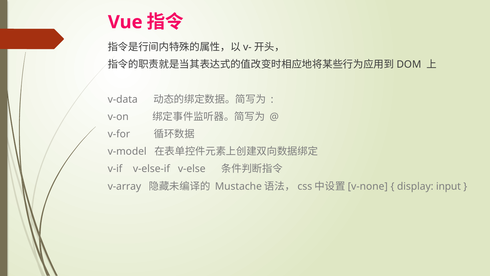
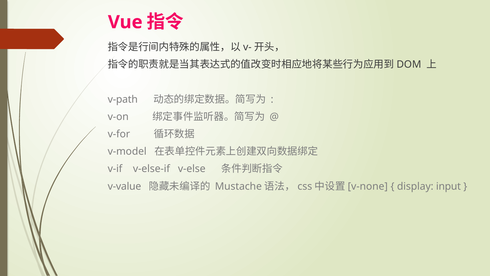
v-data: v-data -> v-path (123, 99)
v-array: v-array -> v-value (124, 186)
